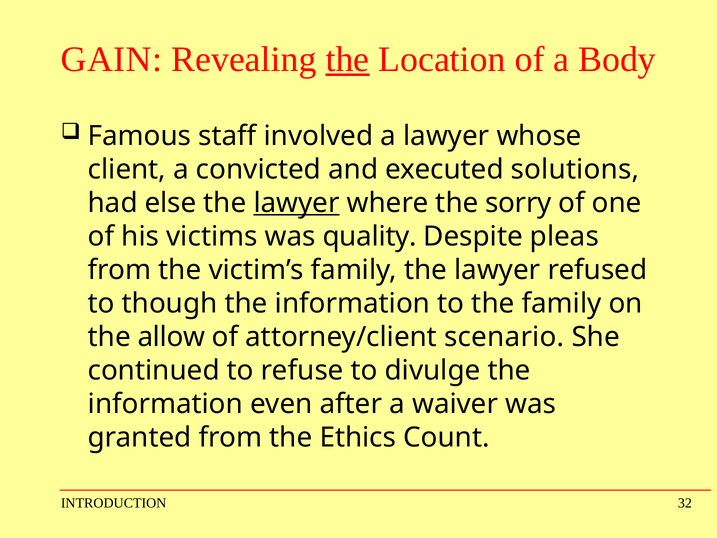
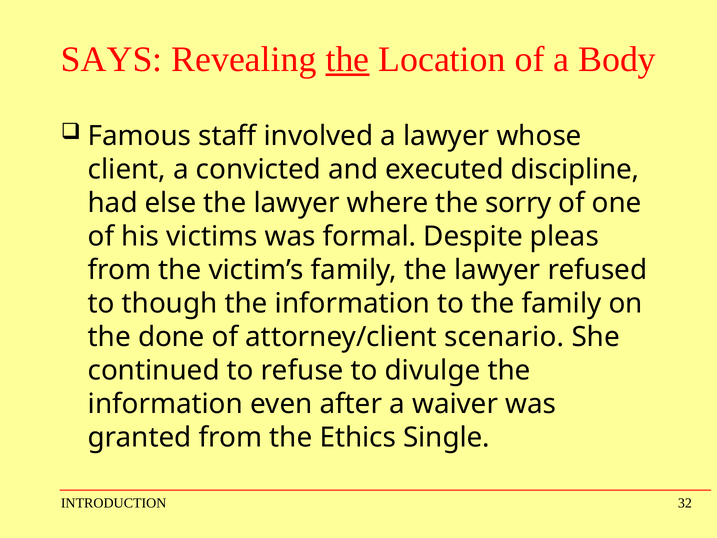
GAIN: GAIN -> SAYS (112, 59)
solutions: solutions -> discipline (575, 169)
lawyer underline: present -> none (297, 203)
quality: quality -> formal (370, 236)
allow: allow -> done (171, 337)
Count: Count -> Single (446, 437)
